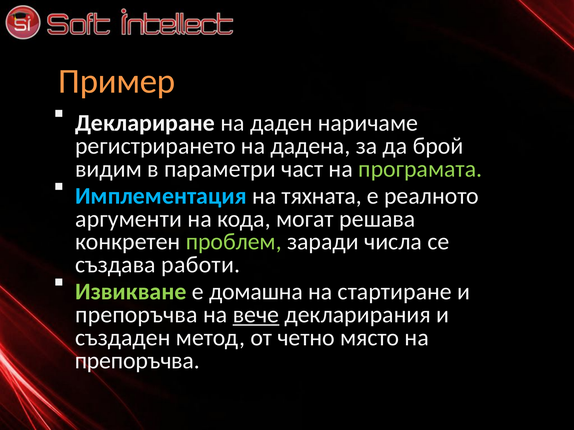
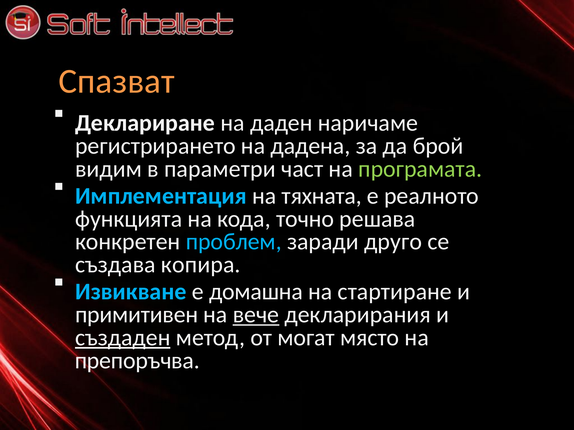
Пример: Пример -> Спазват (117, 81)
аргументи: аргументи -> функцията (129, 219)
могат: могат -> точно (305, 219)
проблем colour: light green -> light blue (234, 242)
числа: числа -> друго (393, 242)
работи: работи -> копира (201, 265)
Извикване colour: light green -> light blue (131, 292)
препоръчва: препоръчва -> примитивен (137, 315)
създаден underline: none -> present (123, 338)
четно: четно -> могат (306, 338)
